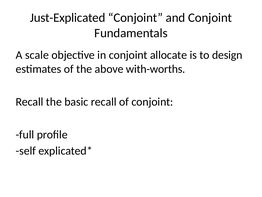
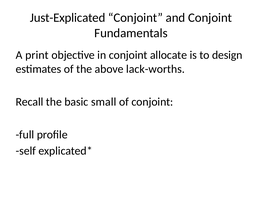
scale: scale -> print (37, 55)
with-worths: with-worths -> lack-worths (155, 69)
basic recall: recall -> small (104, 102)
